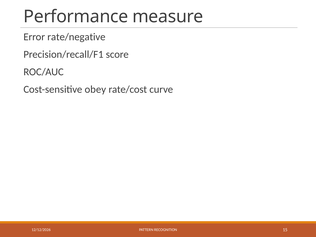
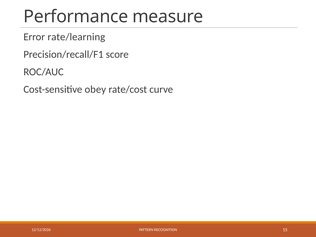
rate/negative: rate/negative -> rate/learning (76, 37)
